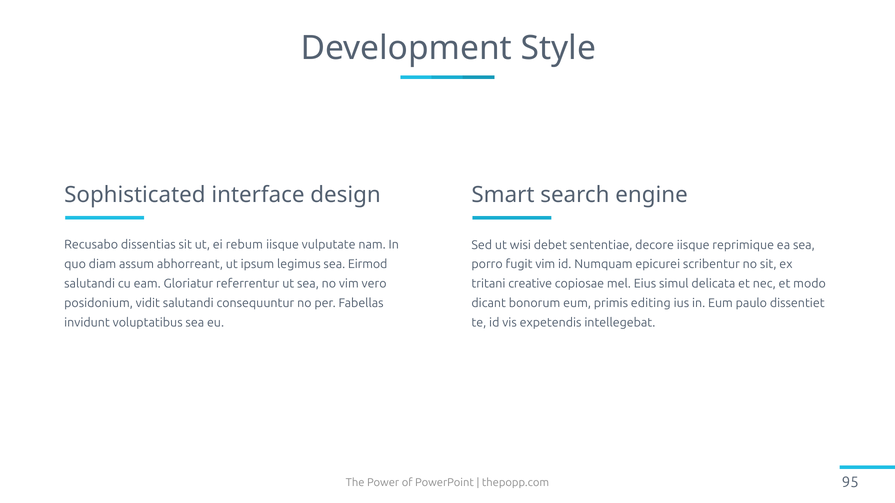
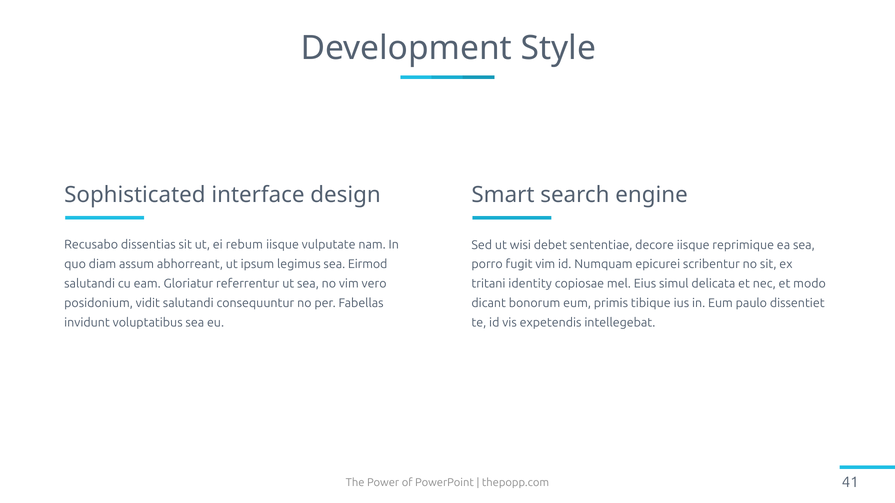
creative: creative -> identity (530, 284)
editing: editing -> tibique (651, 303)
95: 95 -> 41 (850, 483)
